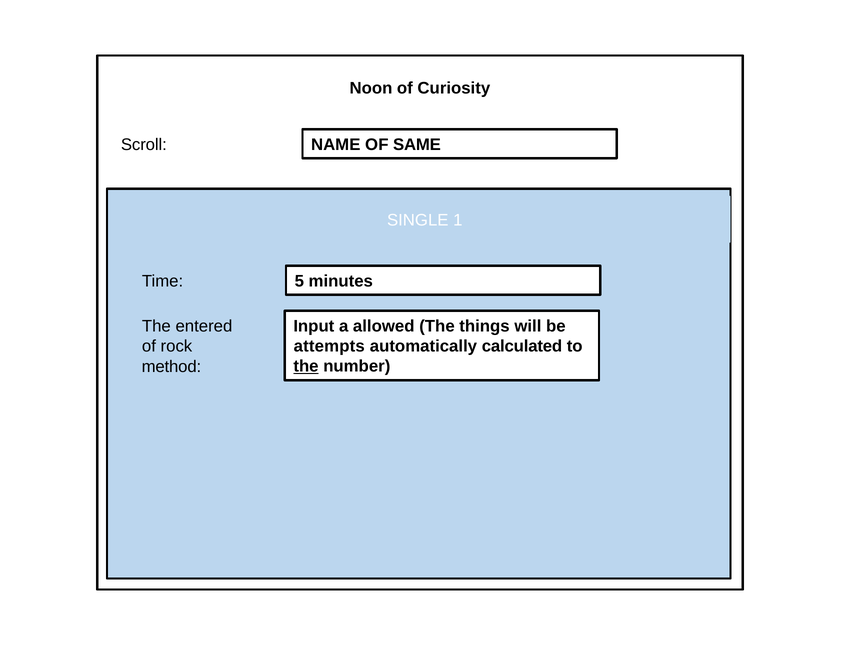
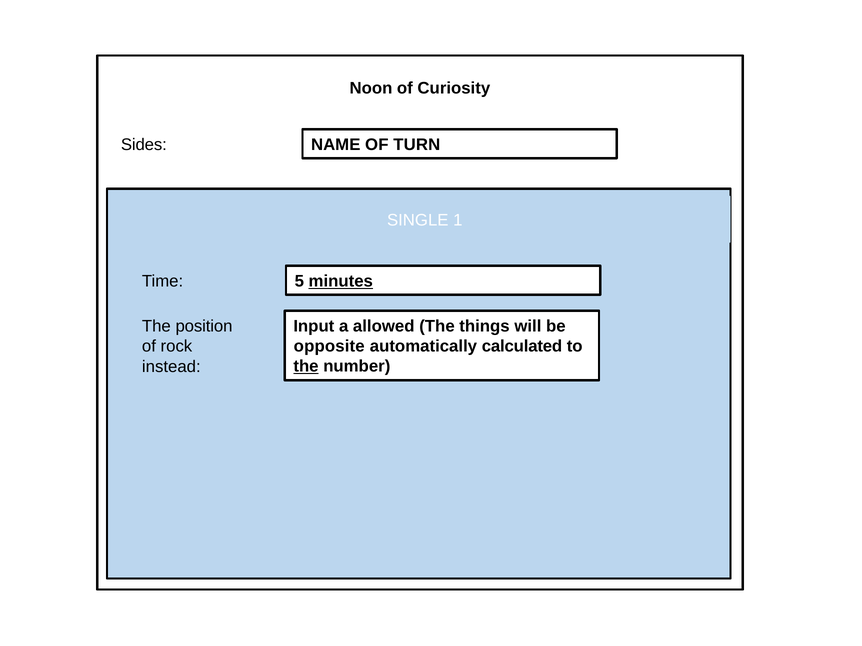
Scroll: Scroll -> Sides (144, 145)
SAME: SAME -> TURN (417, 145)
minutes underline: none -> present (341, 281)
entered: entered -> position (204, 327)
attempts: attempts -> opposite (329, 347)
method: method -> instead (171, 367)
